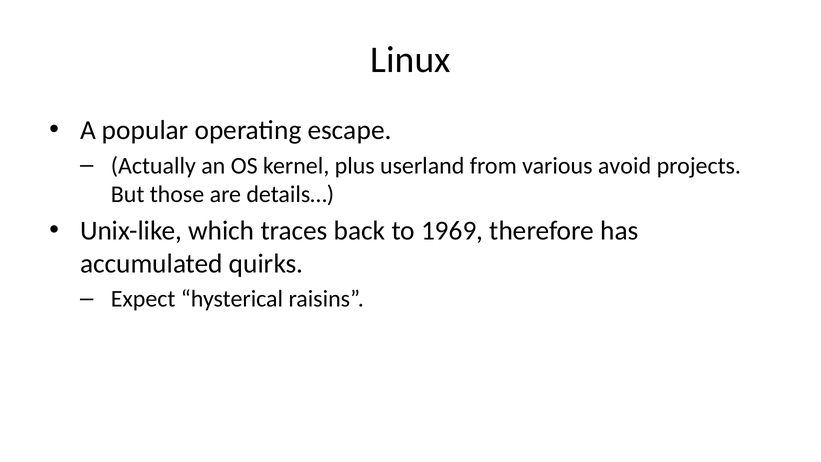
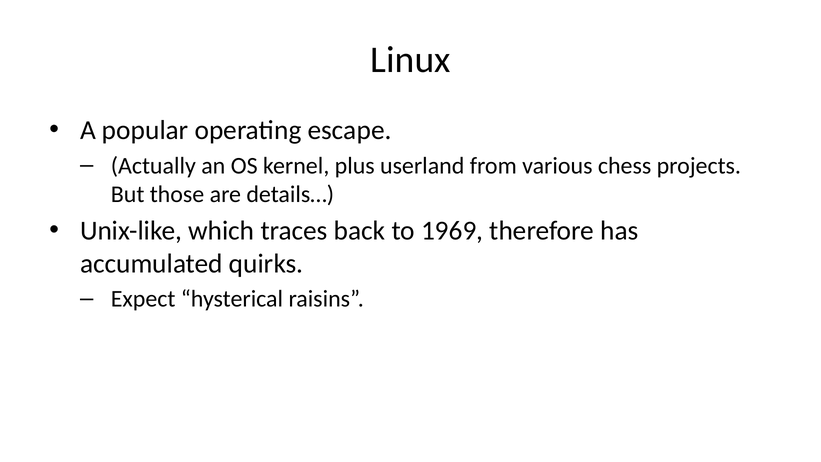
avoid: avoid -> chess (625, 166)
